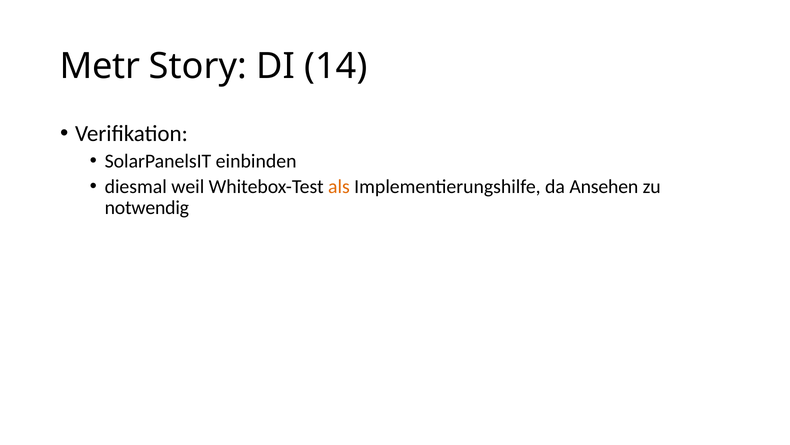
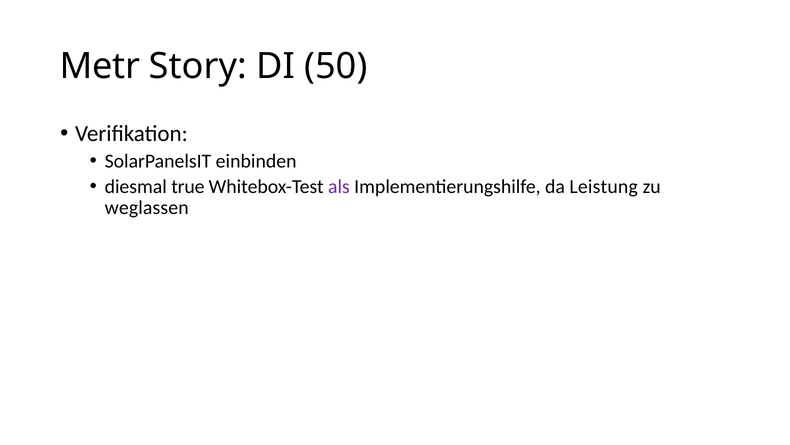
14: 14 -> 50 (336, 66)
weil: weil -> true (188, 186)
als colour: orange -> purple (339, 186)
Ansehen: Ansehen -> Leistung (604, 186)
notwendig: notwendig -> weglassen (147, 208)
